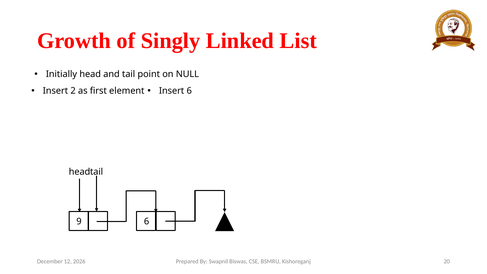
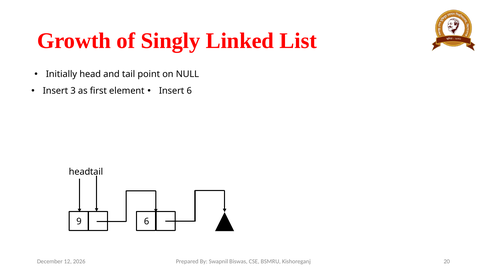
2: 2 -> 3 (73, 91)
